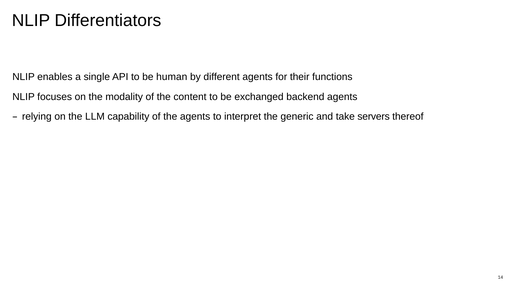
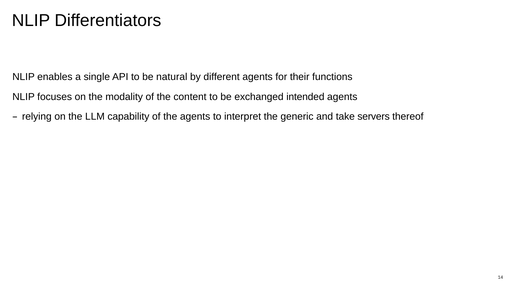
human: human -> natural (172, 77)
backend: backend -> intended (305, 97)
